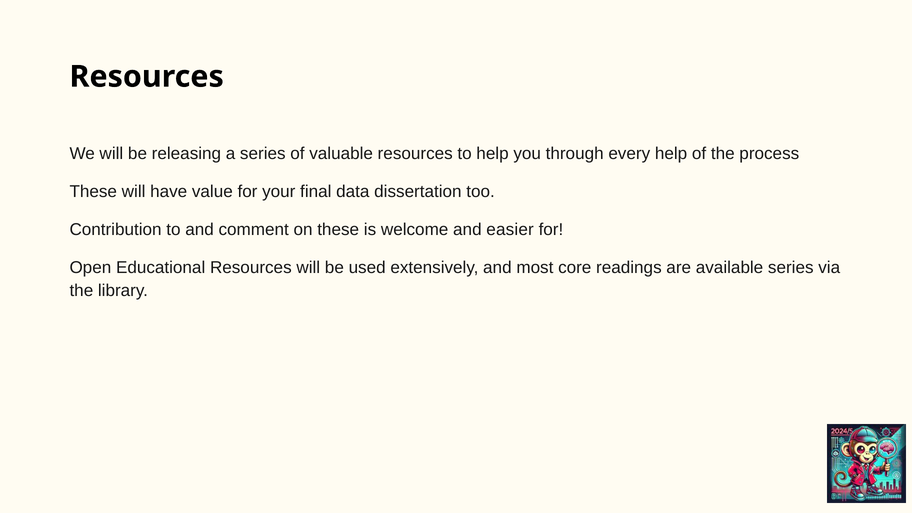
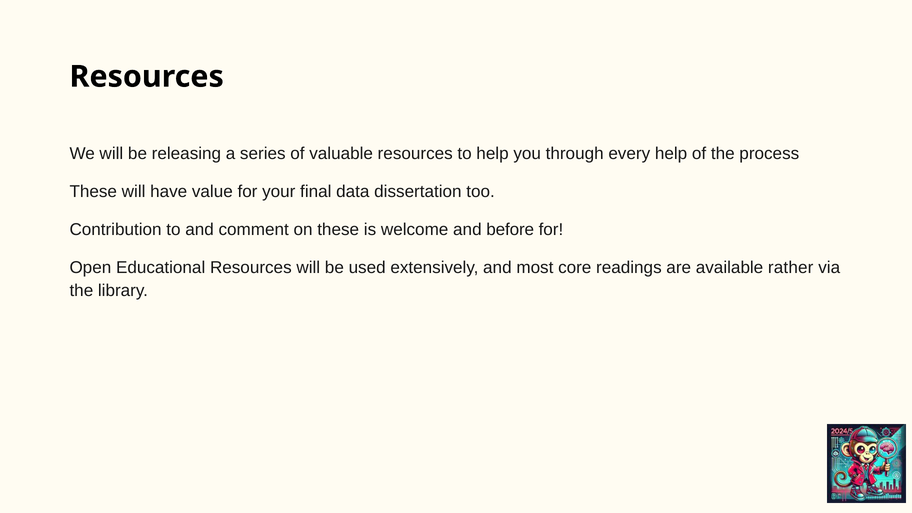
easier: easier -> before (510, 230)
available series: series -> rather (791, 268)
